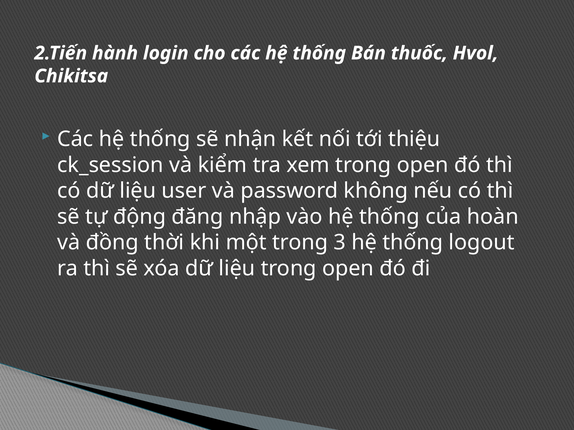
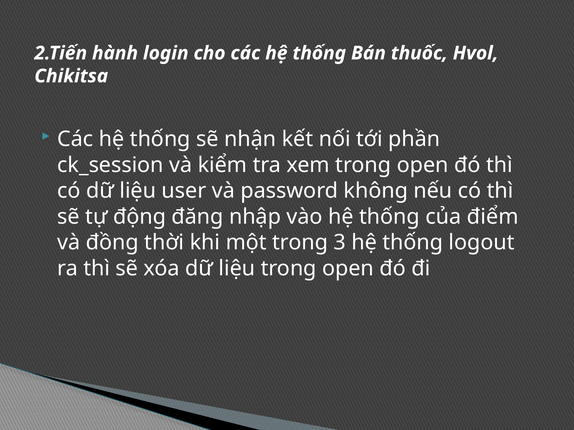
thiệu: thiệu -> phần (414, 139)
hoàn: hoàn -> điểm (493, 217)
